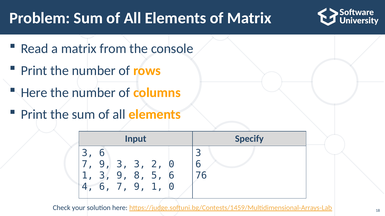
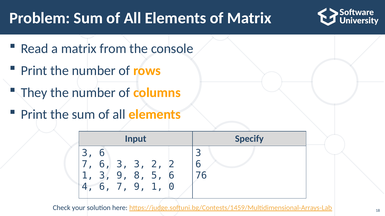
Here: Here -> They (34, 93)
9: 9 -> 6 (105, 165)
2 0: 0 -> 2 (171, 165)
